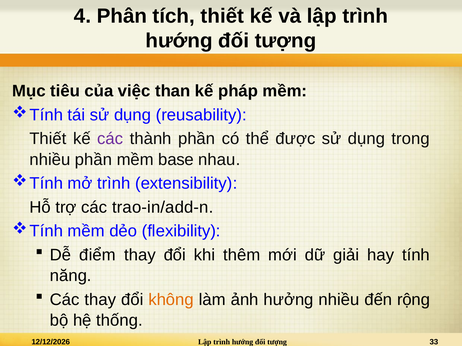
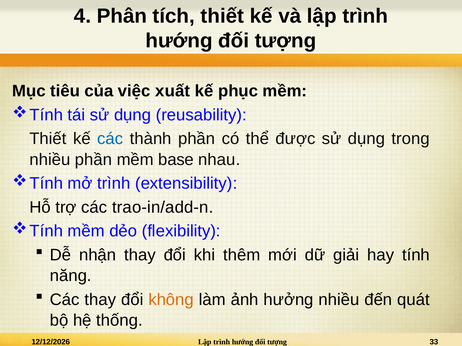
than: than -> xuất (173, 91)
pháp: pháp -> phục (238, 91)
các colour: purple -> blue (110, 139)
điểm: điểm -> nhận (98, 255)
rộng: rộng -> quát (413, 300)
